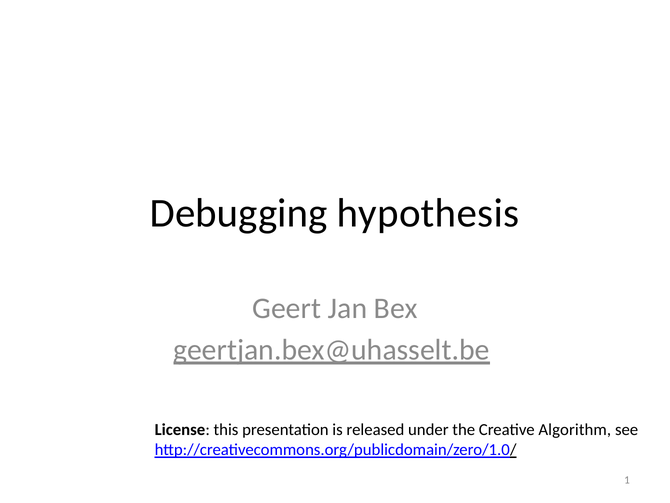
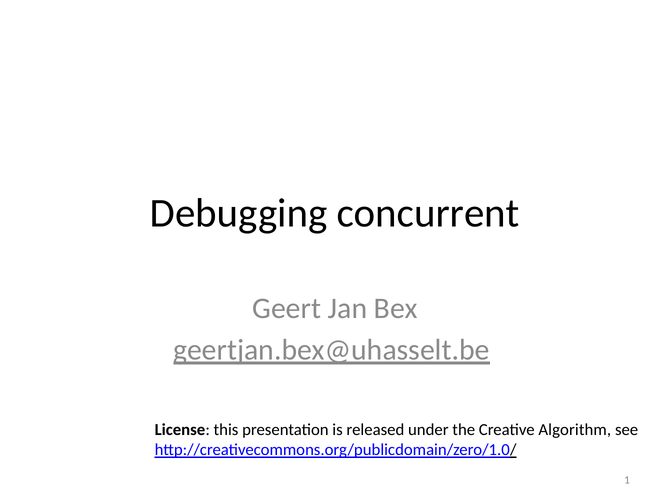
hypothesis: hypothesis -> concurrent (428, 213)
